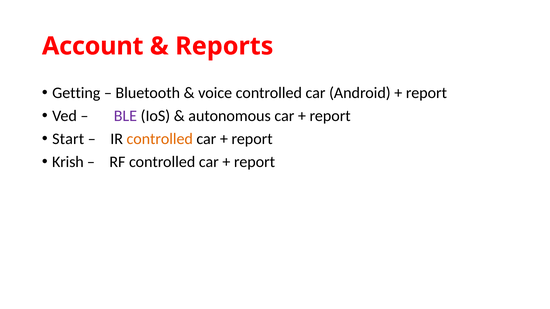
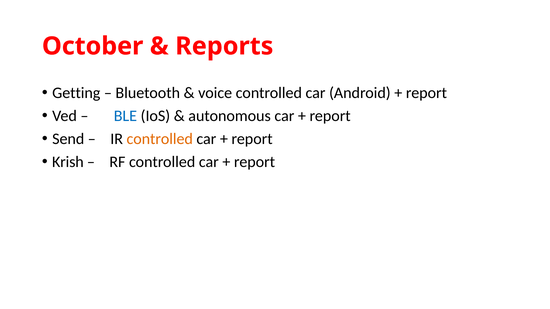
Account: Account -> October (93, 46)
BLE colour: purple -> blue (125, 116)
Start: Start -> Send (68, 139)
